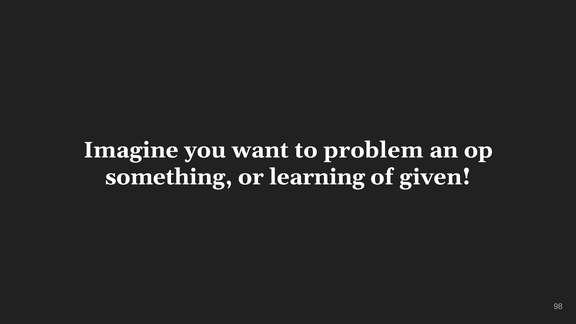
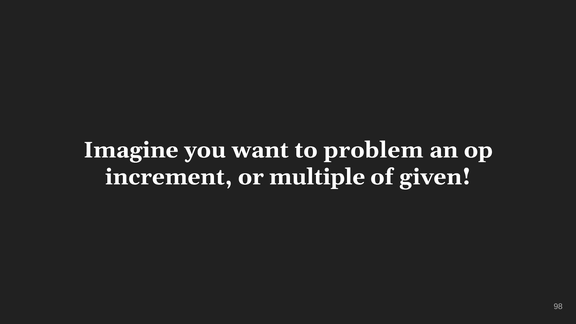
something: something -> increment (169, 177)
learning: learning -> multiple (317, 177)
